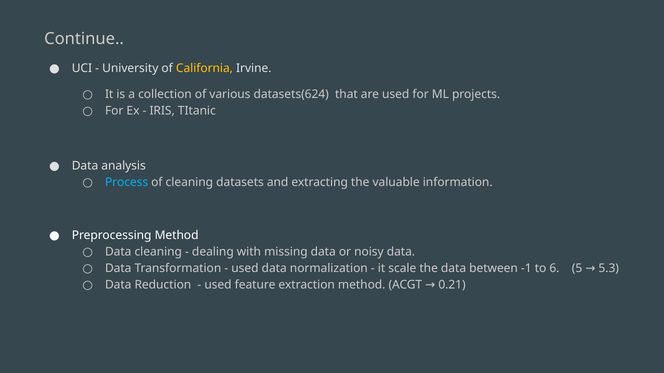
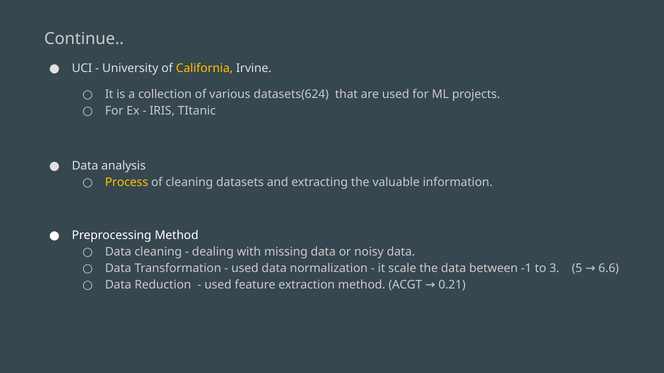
Process colour: light blue -> yellow (127, 183)
6: 6 -> 3 (554, 269)
5.3: 5.3 -> 6.6 (609, 269)
